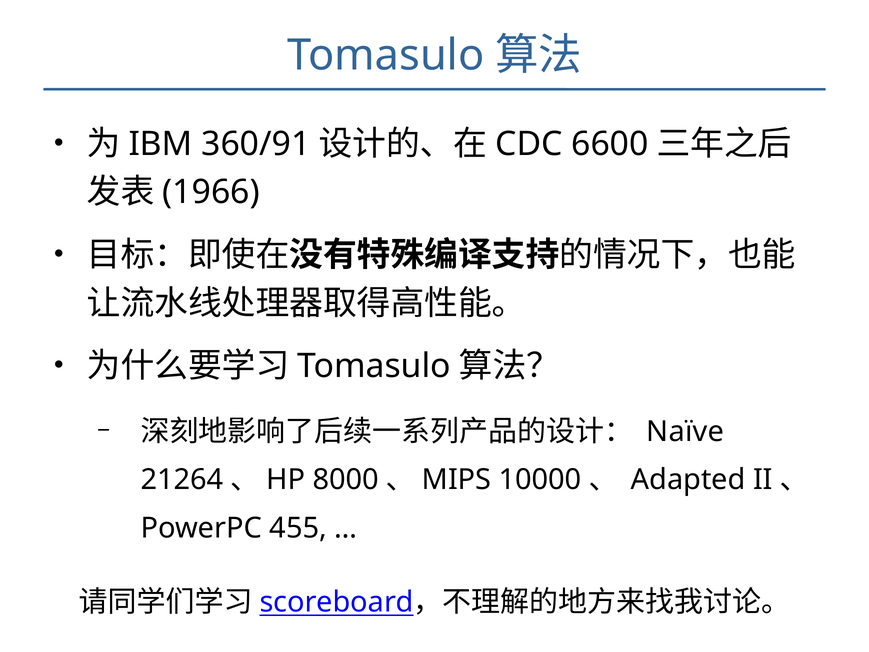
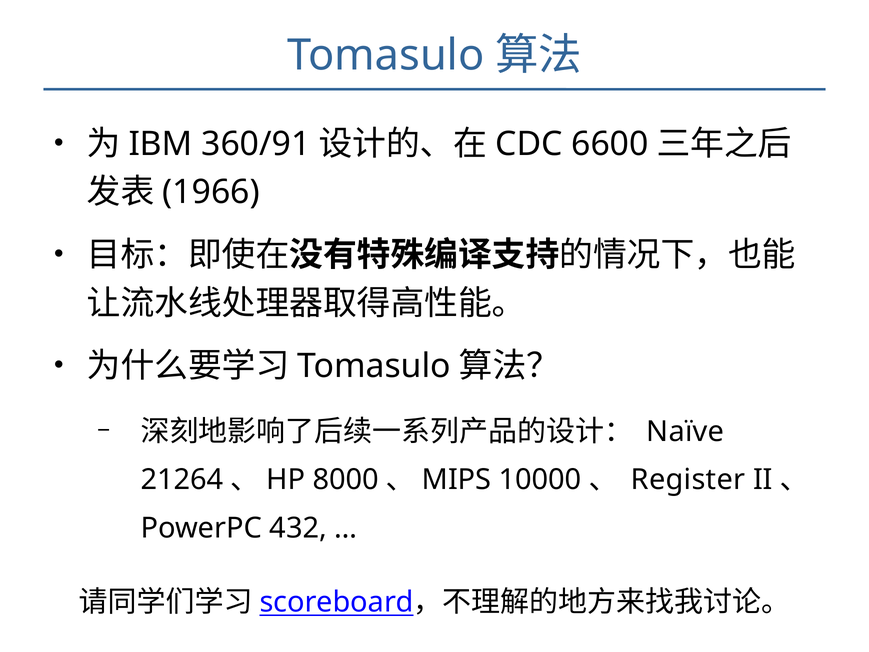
Adapted: Adapted -> Register (688, 480)
455: 455 -> 432 (298, 528)
